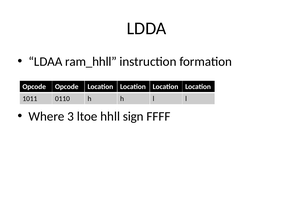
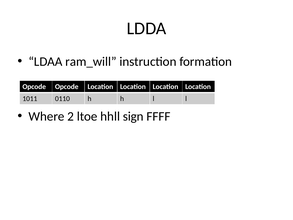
ram_hhll: ram_hhll -> ram_will (91, 61)
3: 3 -> 2 (71, 116)
